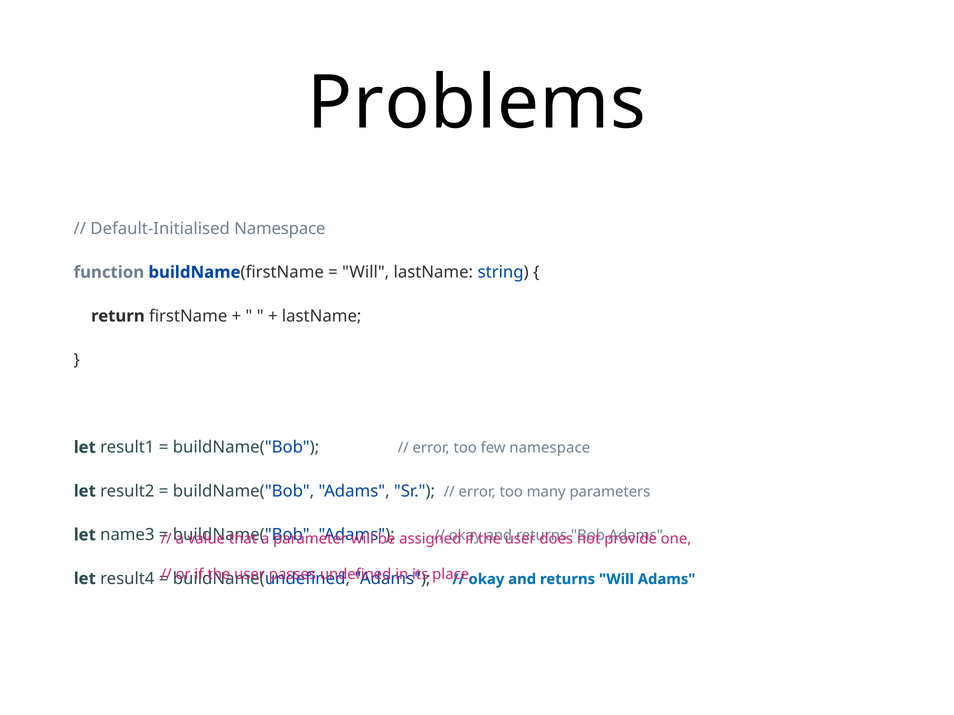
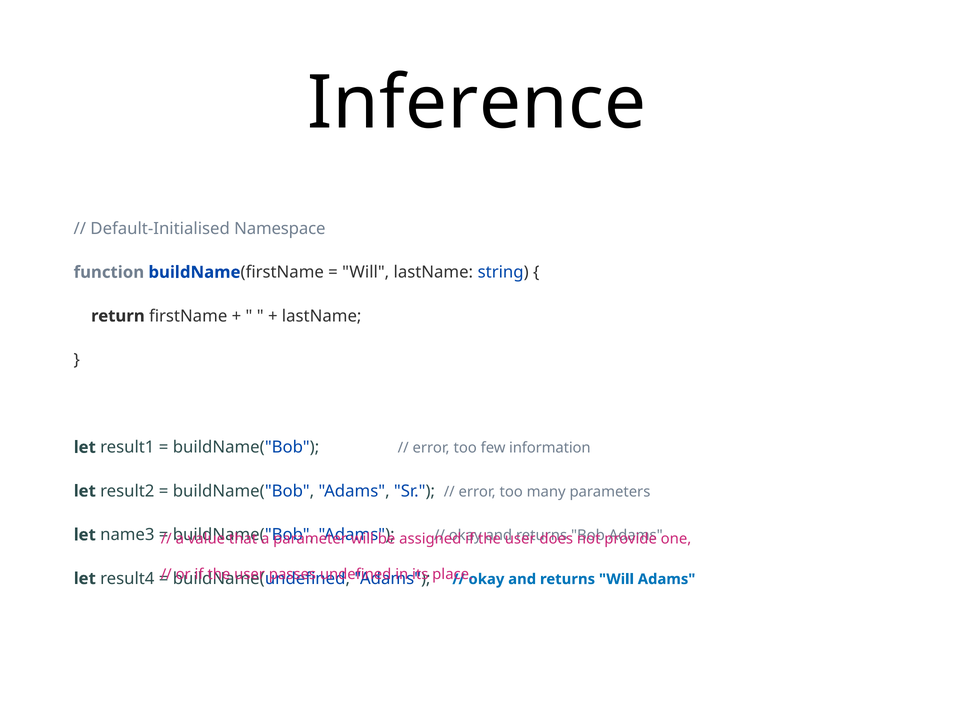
Problems: Problems -> Inference (477, 103)
few namespace: namespace -> information (550, 448)
